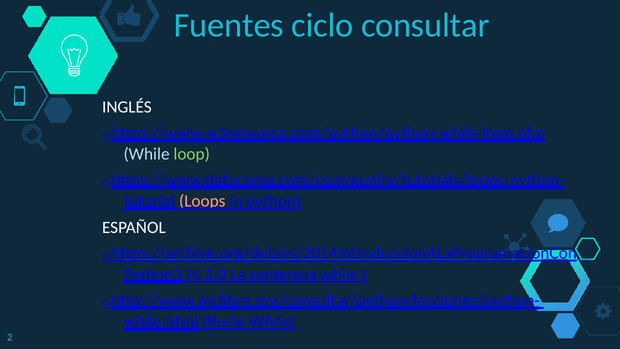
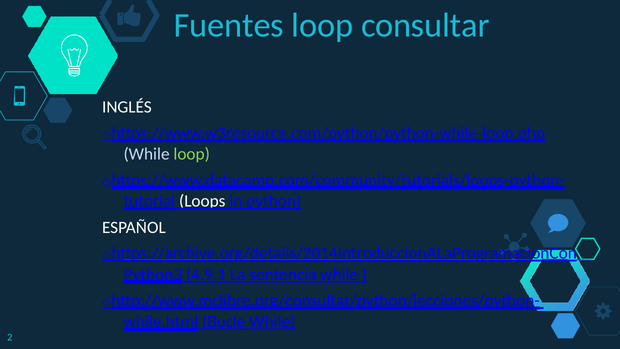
Fuentes ciclo: ciclo -> loop (322, 25)
Loops colour: pink -> white (202, 201)
4.2.0: 4.2.0 -> 4.9.1 (206, 274)
